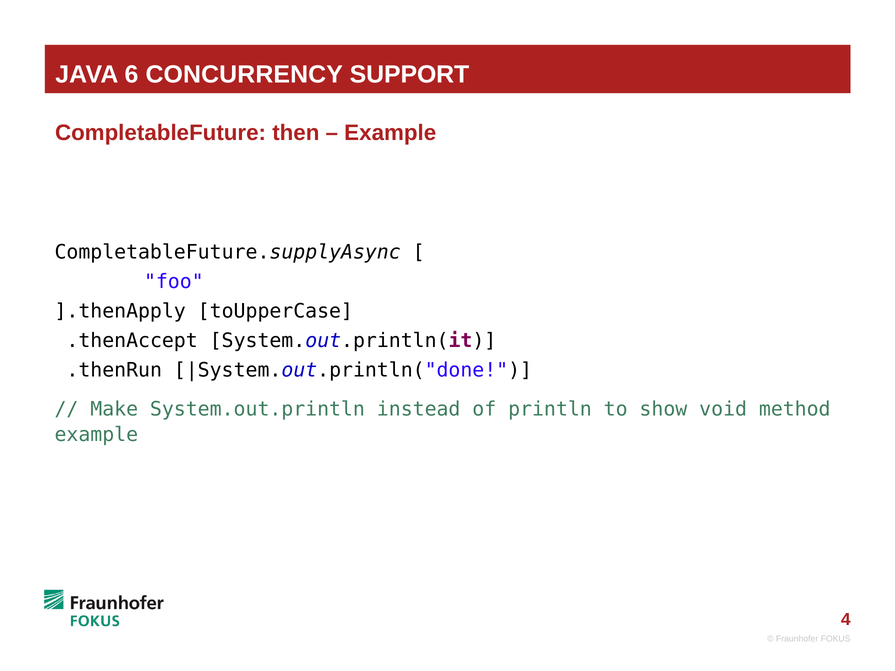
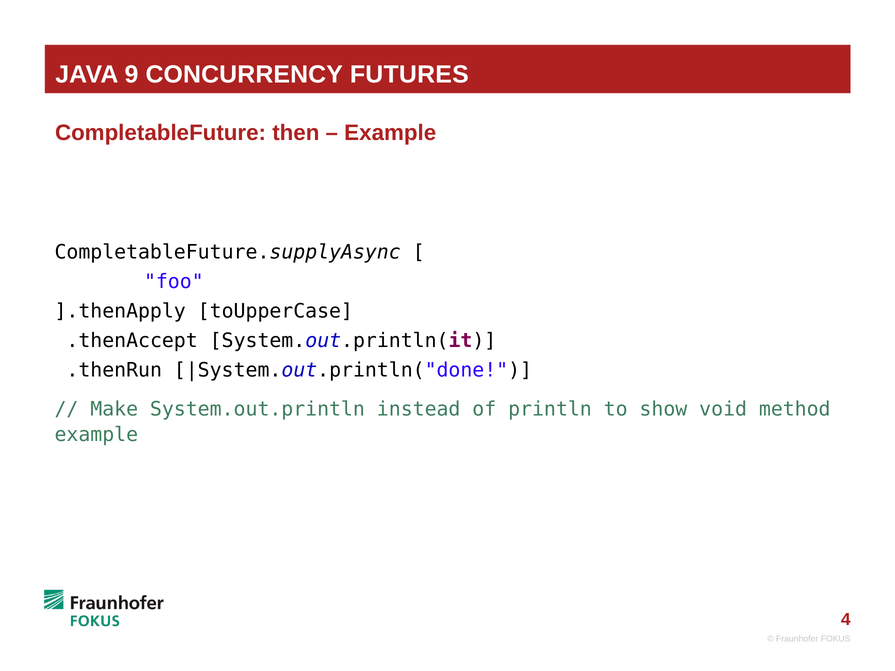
6: 6 -> 9 (131, 74)
SUPPORT: SUPPORT -> FUTURES (409, 74)
